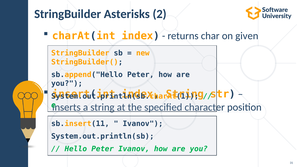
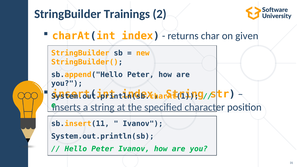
Asterisks: Asterisks -> Trainings (127, 14)
